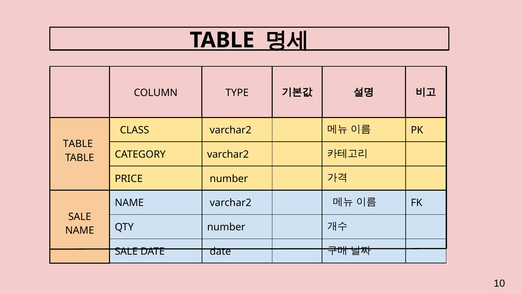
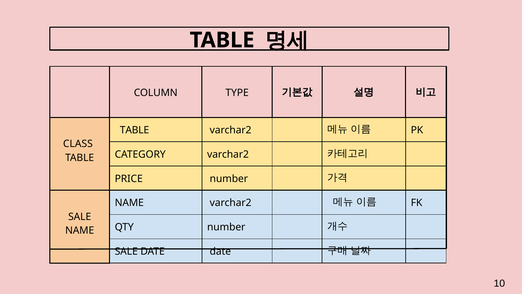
CLASS: CLASS -> TABLE (135, 130)
TABLE: TABLE -> CLASS (78, 144)
